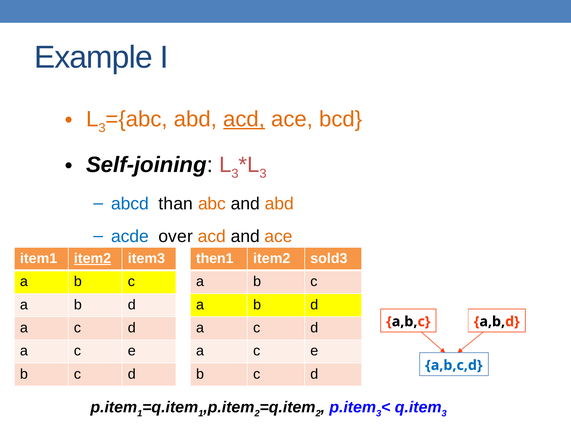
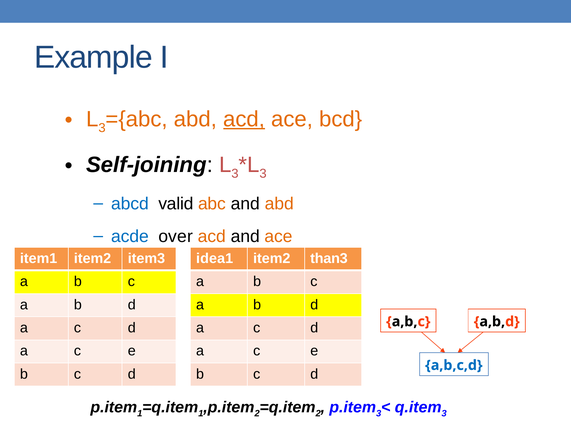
than: than -> valid (176, 204)
item2 underline: present -> none (93, 259)
then1: then1 -> idea1 (215, 259)
sold3: sold3 -> than3 (329, 259)
